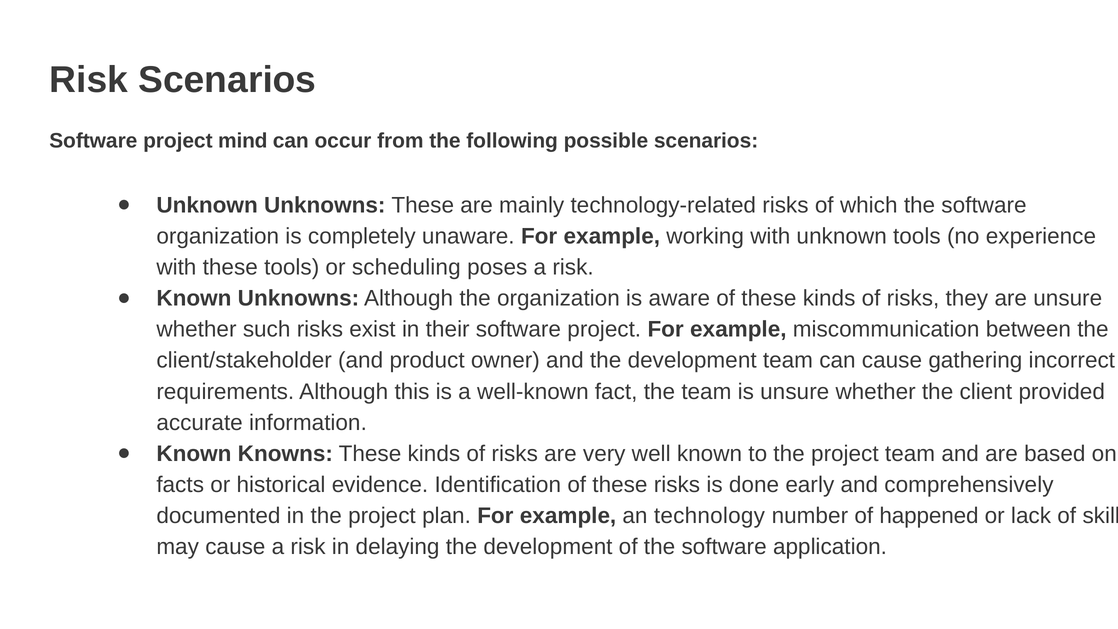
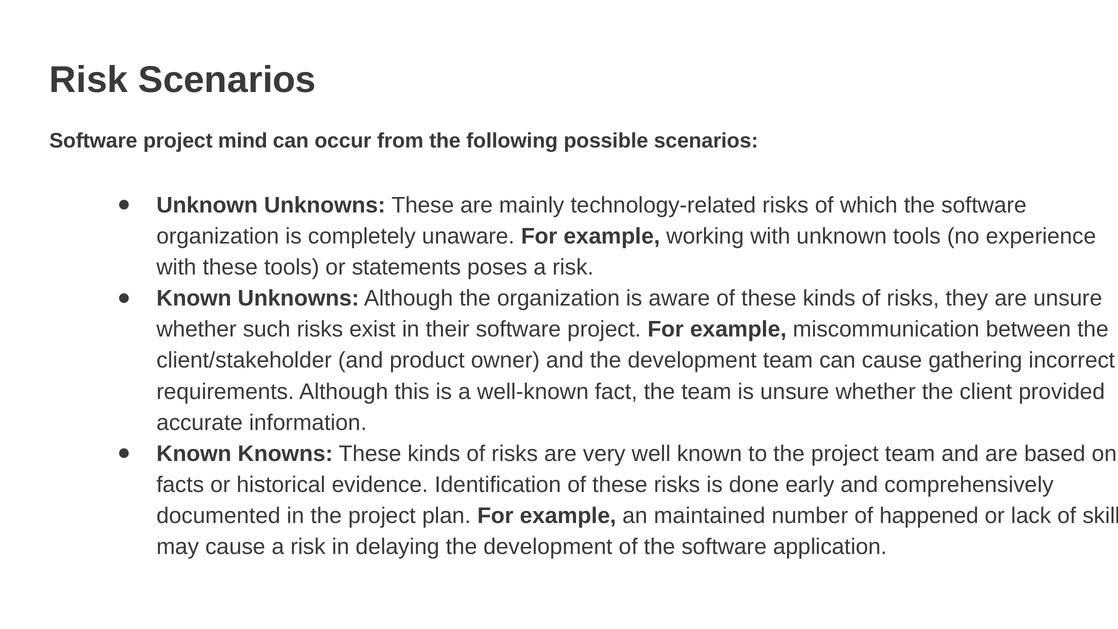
scheduling: scheduling -> statements (406, 267)
technology: technology -> maintained (710, 516)
